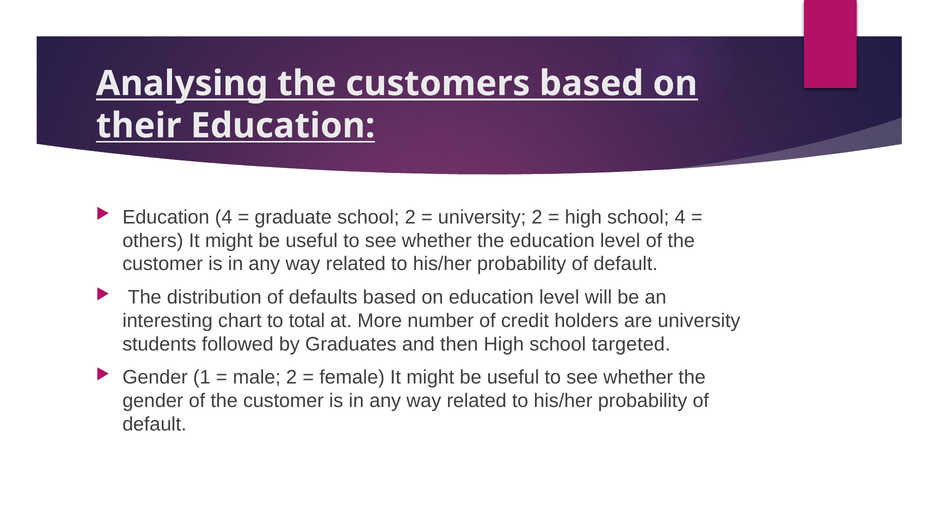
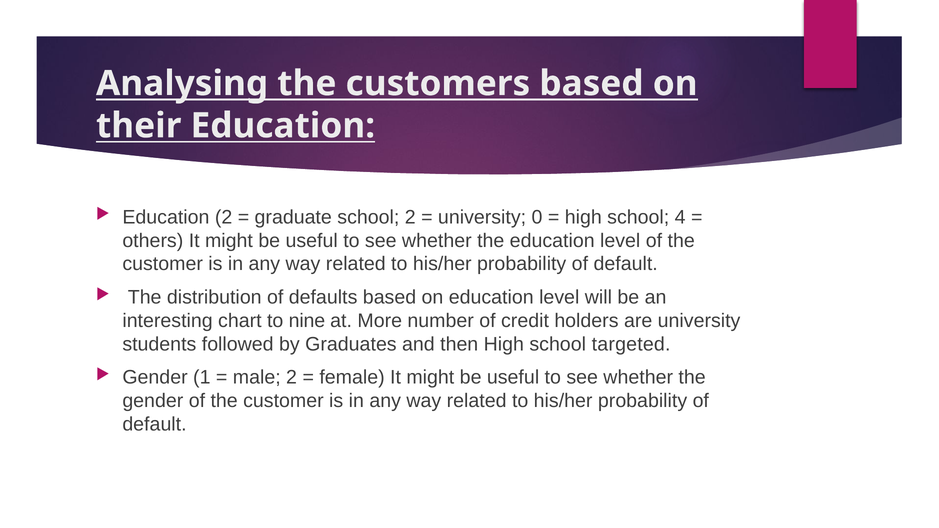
Education 4: 4 -> 2 (224, 217)
university 2: 2 -> 0 (537, 217)
total: total -> nine (307, 321)
